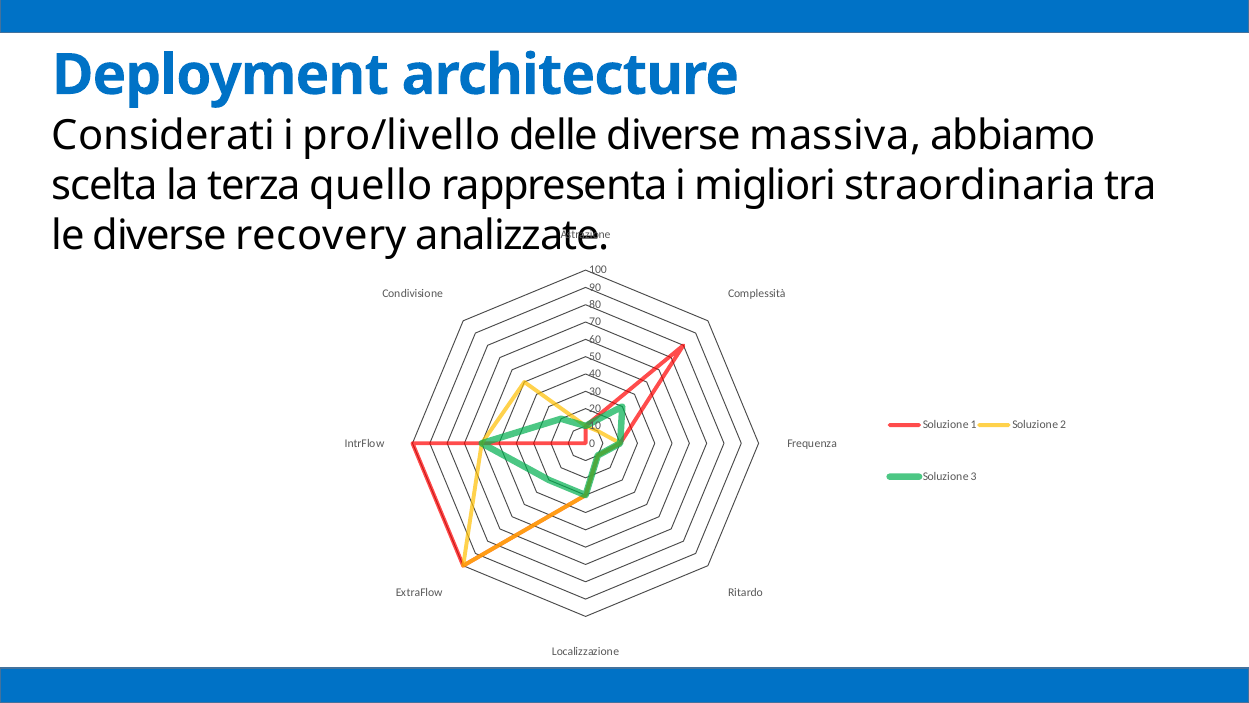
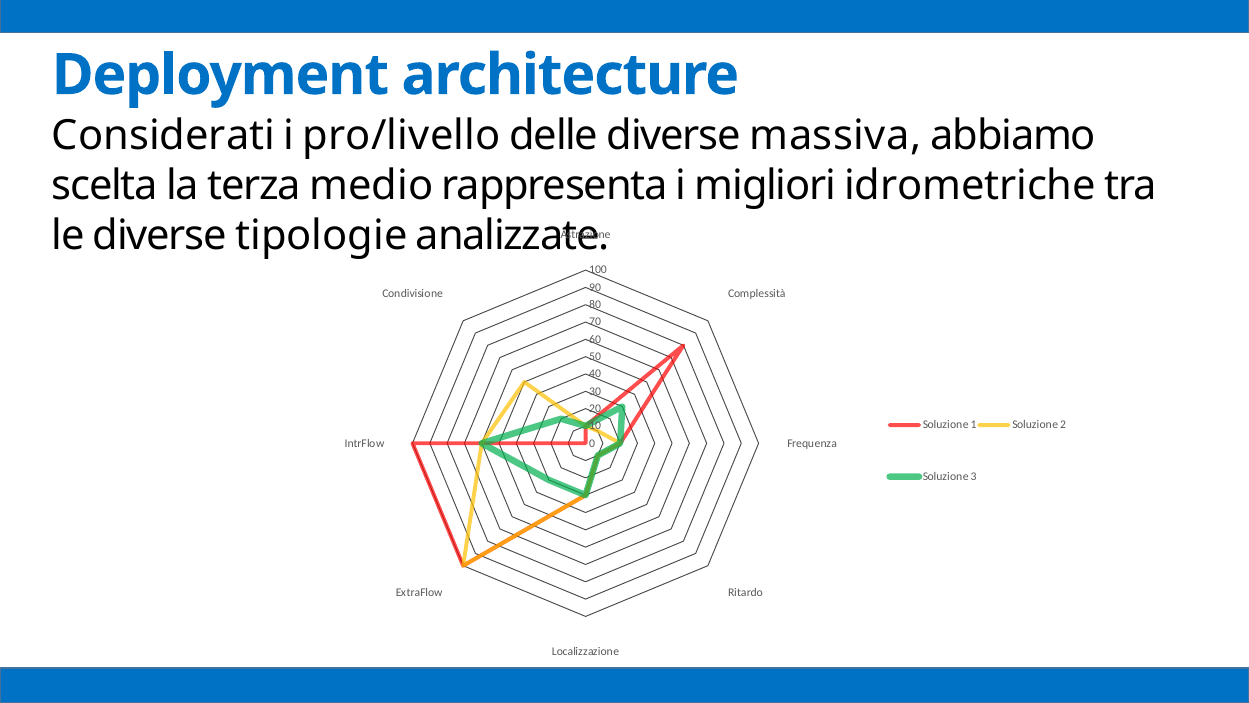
quello: quello -> medio (371, 186)
straordinaria: straordinaria -> idrometriche (970, 186)
recovery: recovery -> tipologie (321, 236)
